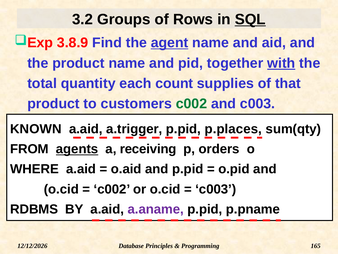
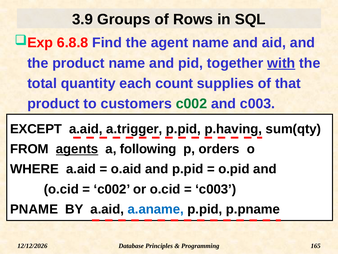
3.2: 3.2 -> 3.9 (82, 19)
SQL underline: present -> none (250, 19)
3.8.9: 3.8.9 -> 6.8.8 (73, 43)
agent underline: present -> none (170, 43)
KNOWN: KNOWN -> EXCEPT (36, 129)
p.places: p.places -> p.having (233, 129)
receiving: receiving -> following (148, 149)
RDBMS: RDBMS -> PNAME (34, 209)
a.aname colour: purple -> blue (156, 209)
